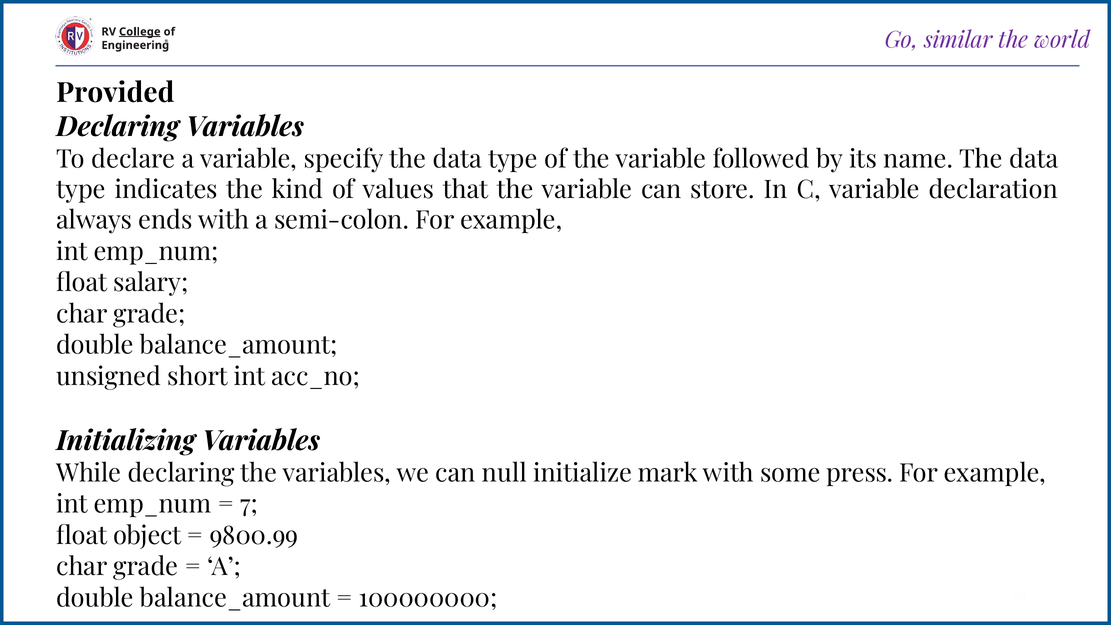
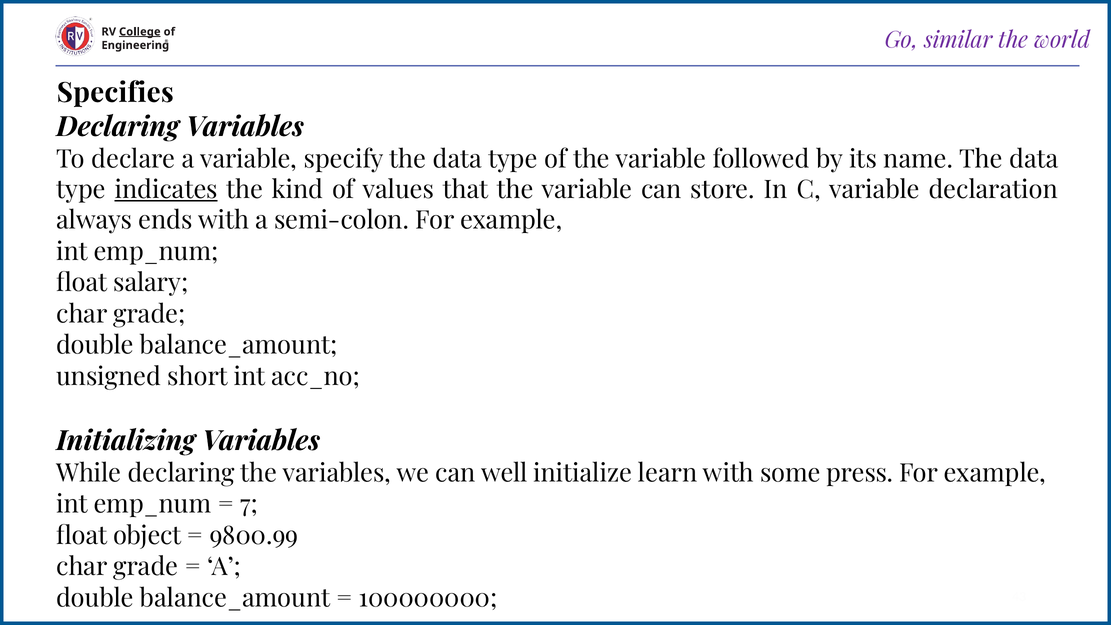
Provided: Provided -> Specifies (115, 93)
indicates underline: none -> present (166, 190)
null: null -> well (504, 473)
mark: mark -> learn (668, 473)
